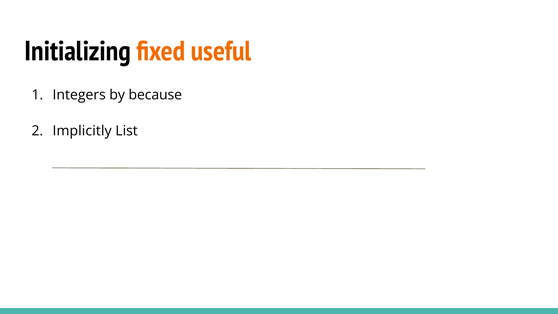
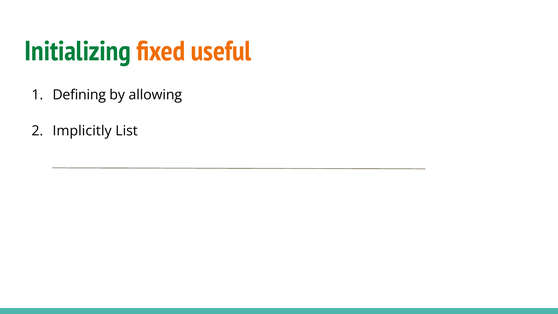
Initializing colour: black -> green (78, 51)
Integers: Integers -> Defining (79, 95)
because: because -> allowing (155, 95)
